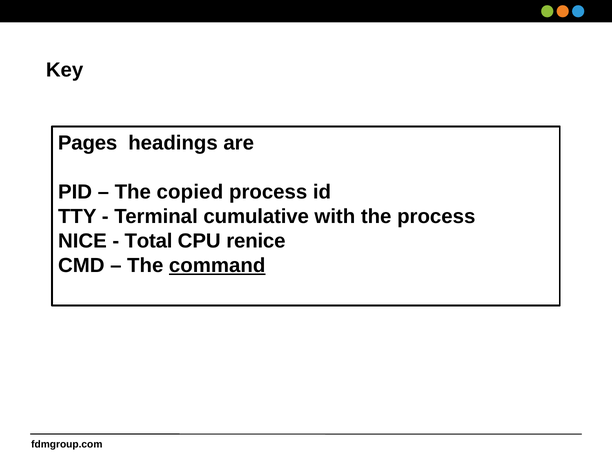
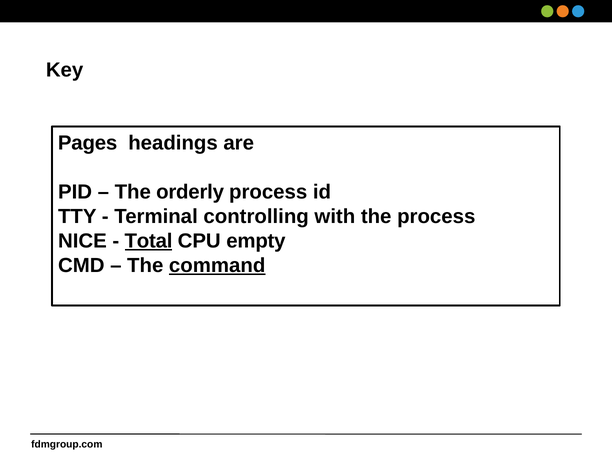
copied: copied -> orderly (190, 192)
cumulative: cumulative -> controlling (256, 217)
Total underline: none -> present (149, 241)
renice: renice -> empty (256, 241)
